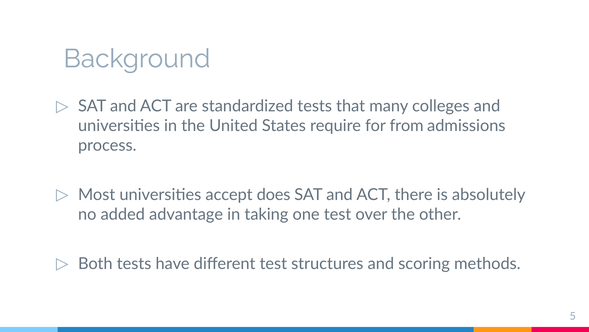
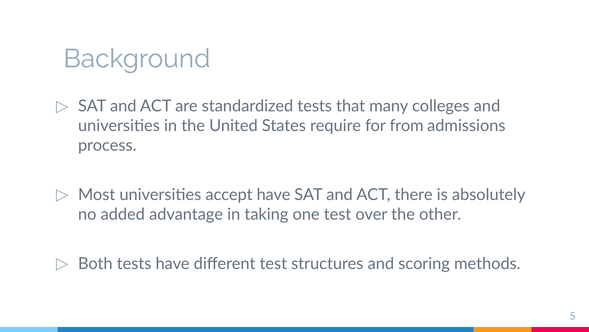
accept does: does -> have (274, 194)
